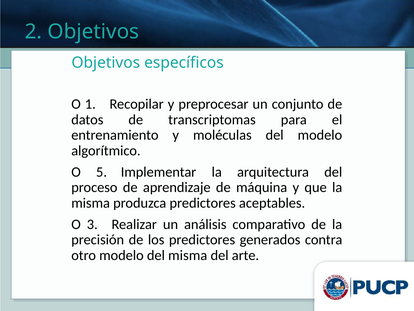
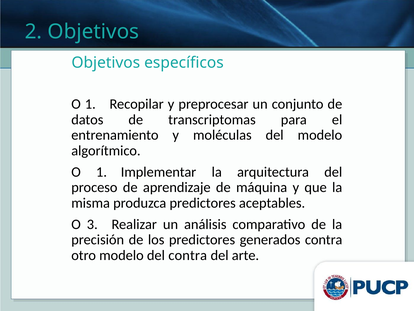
5: 5 -> 1 (102, 172)
del misma: misma -> contra (188, 255)
